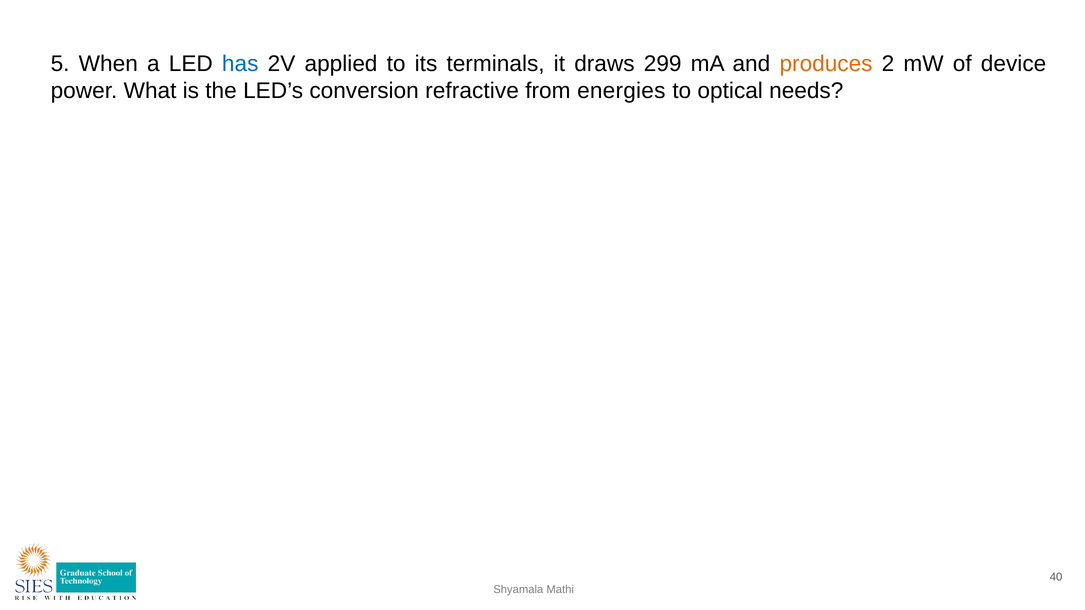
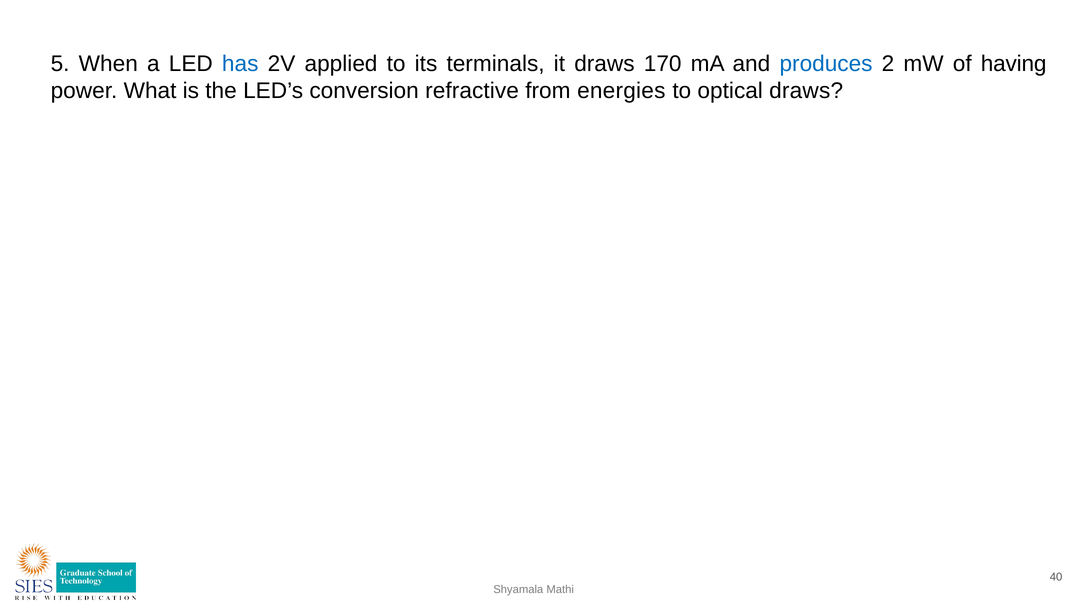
299: 299 -> 170 (663, 64)
produces colour: orange -> blue (826, 64)
device: device -> having (1014, 64)
optical needs: needs -> draws (806, 91)
